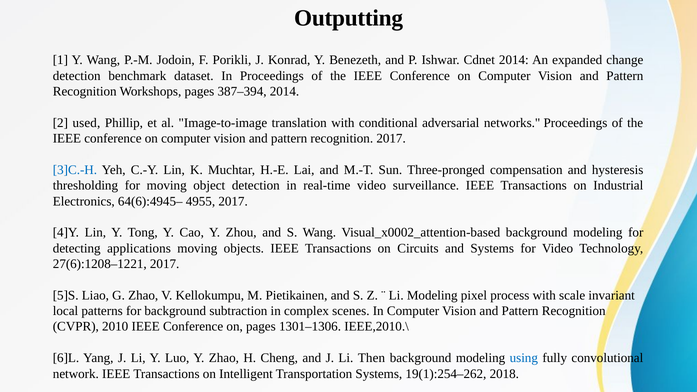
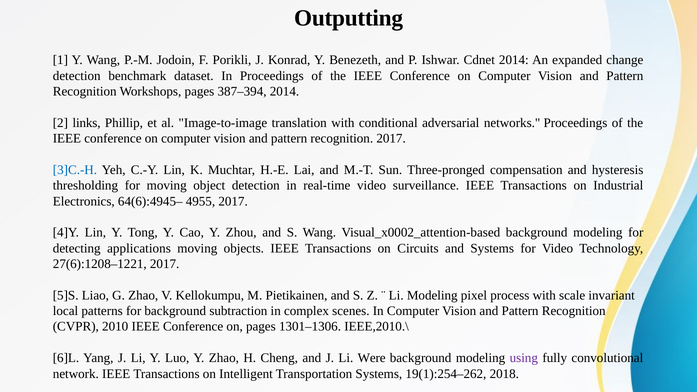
used: used -> links (87, 123)
Then: Then -> Were (372, 358)
using colour: blue -> purple (524, 358)
